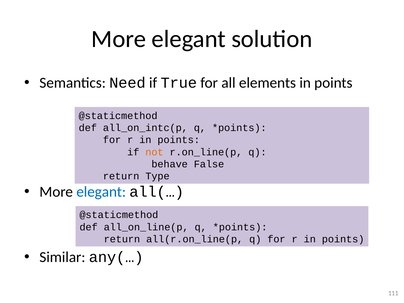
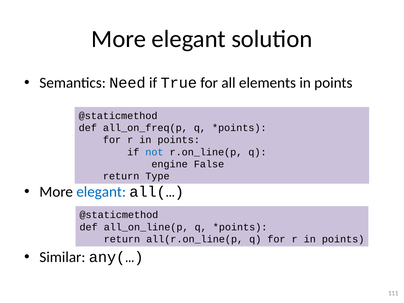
all_on_intc(p: all_on_intc(p -> all_on_freq(p (145, 128)
not colour: orange -> blue (154, 152)
behave: behave -> engine (170, 164)
